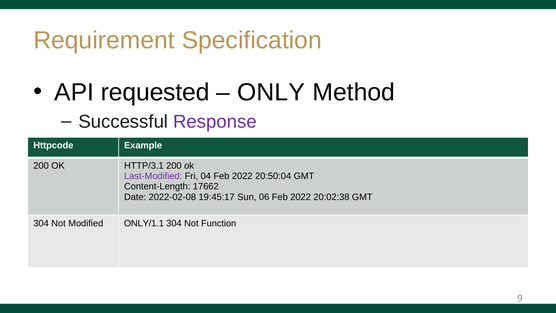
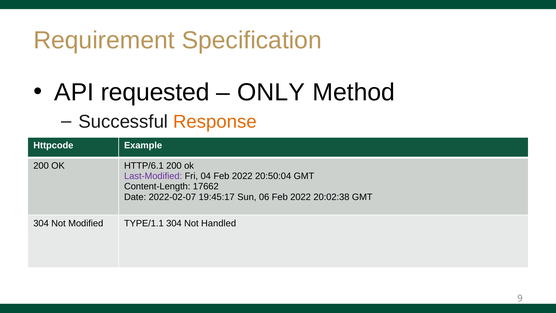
Response colour: purple -> orange (215, 122)
HTTP/3.1: HTTP/3.1 -> HTTP/6.1 (144, 166)
2022-02-08: 2022-02-08 -> 2022-02-07 (172, 197)
ONLY/1.1: ONLY/1.1 -> TYPE/1.1 (144, 223)
Function: Function -> Handled (219, 223)
